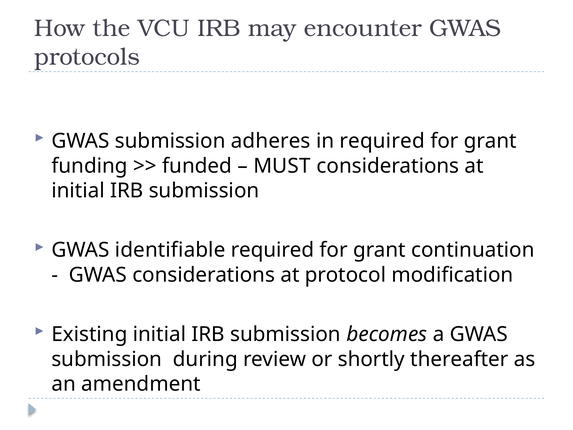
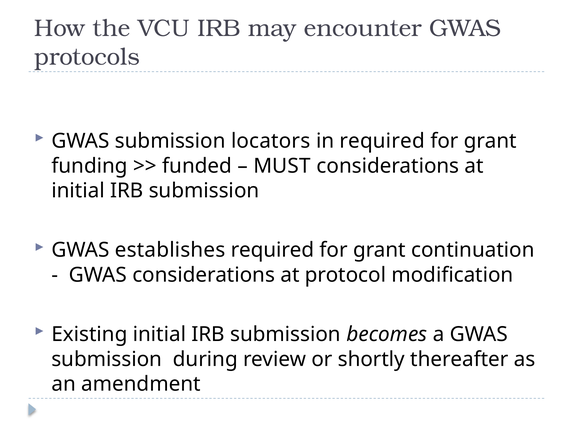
adheres: adheres -> locators (271, 141)
identifiable: identifiable -> establishes (170, 250)
